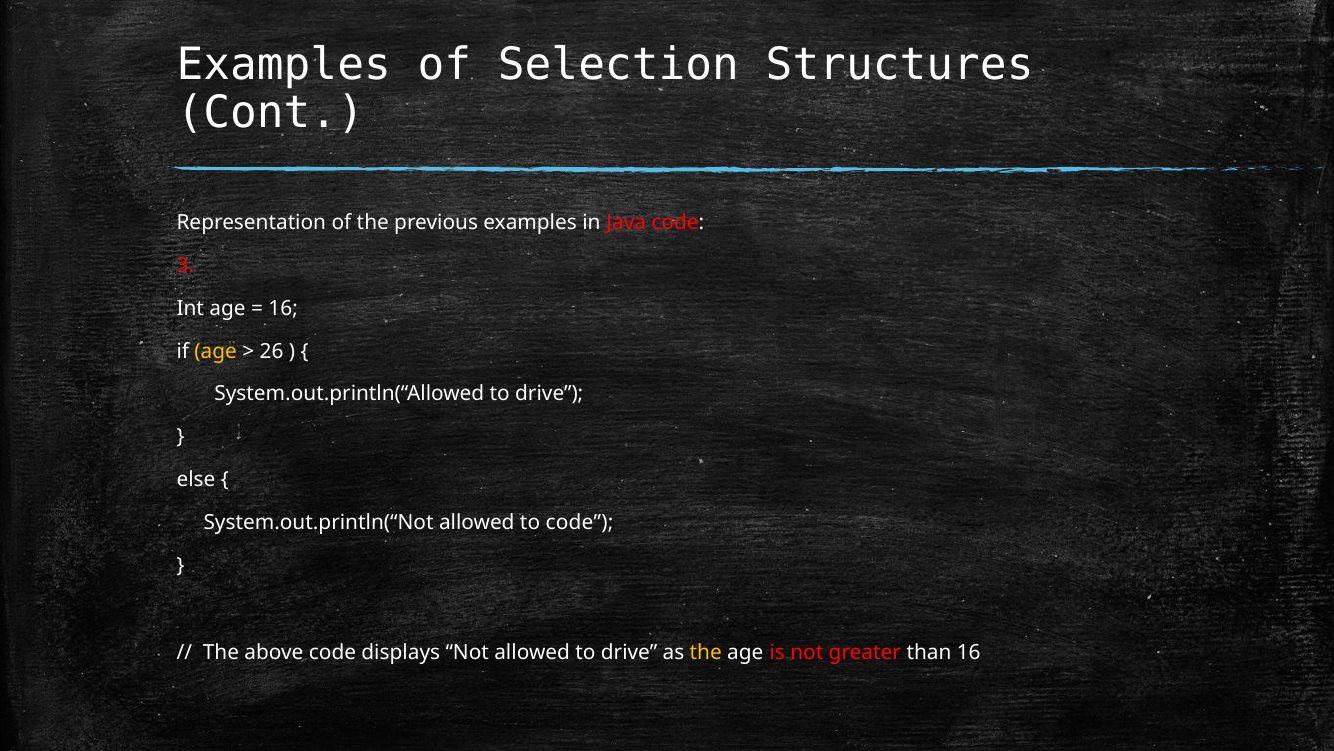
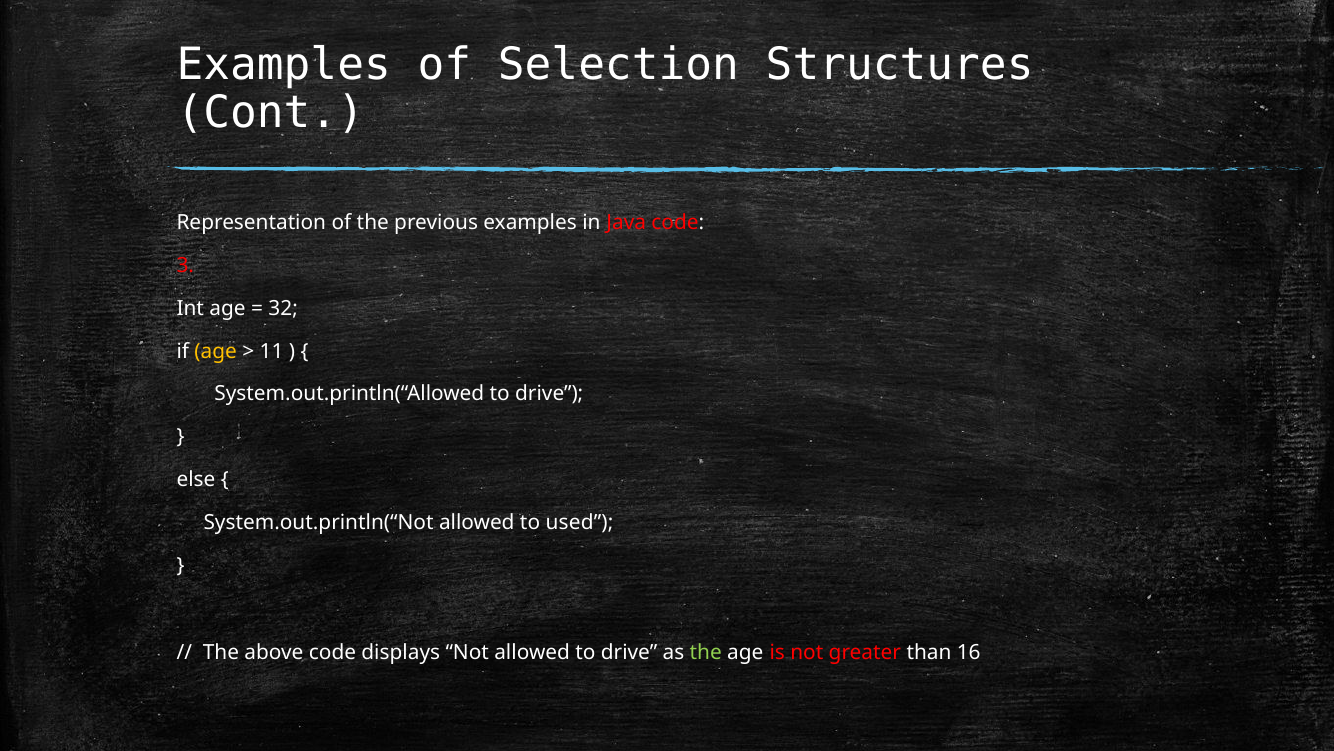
16: 16 -> 32 (283, 308)
26: 26 -> 11 (272, 351)
to code: code -> used (580, 522)
the colour: yellow -> light green (706, 653)
